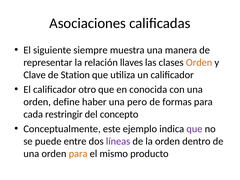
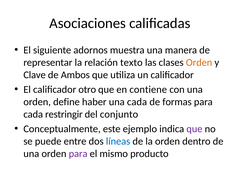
siempre: siempre -> adornos (91, 50)
llaves: llaves -> texto (131, 63)
Station: Station -> Ambos (75, 75)
conocida: conocida -> contiene (148, 89)
una pero: pero -> cada (137, 102)
concepto: concepto -> conjunto (119, 114)
líneas colour: purple -> blue (118, 141)
para colour: orange -> purple (78, 154)
